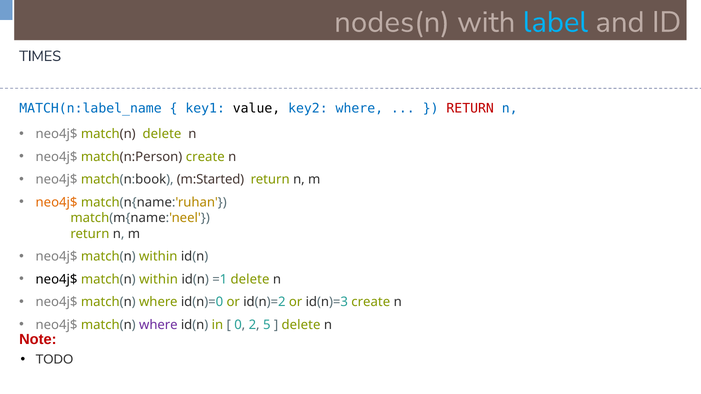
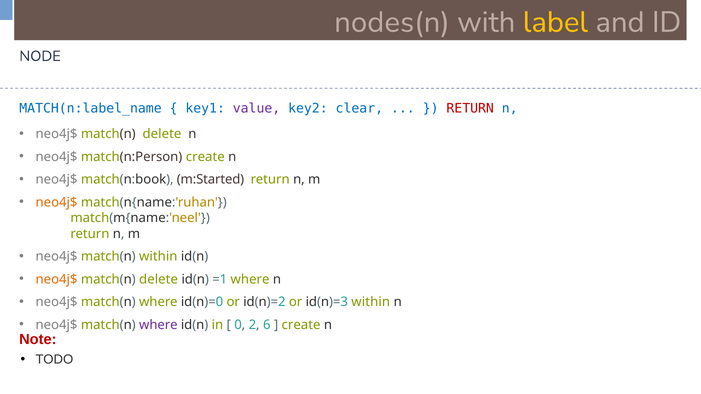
label colour: light blue -> yellow (555, 22)
TIMES: TIMES -> NODE (40, 56)
value colour: black -> purple (257, 108)
key2 where: where -> clear (359, 108)
neo4j$ colour: black -> orange (57, 280)
within: within -> delete (159, 280)
=1 delete: delete -> where (250, 280)
id(n)=3 create: create -> within (371, 302)
5: 5 -> 6 (267, 325)
delete: delete -> create (301, 325)
